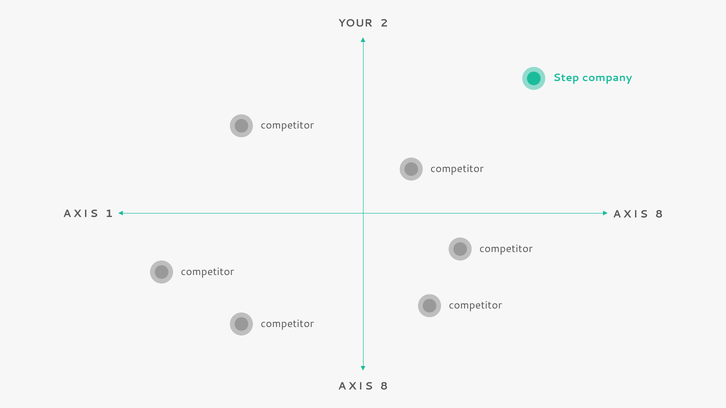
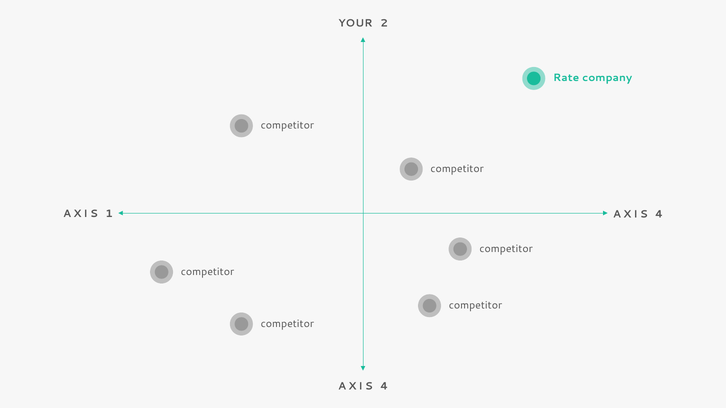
Step: Step -> Rate (566, 78)
8: 8 -> 4 (659, 214)
8: 8 -> 4 (384, 386)
